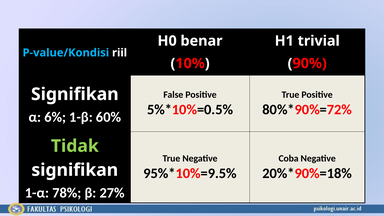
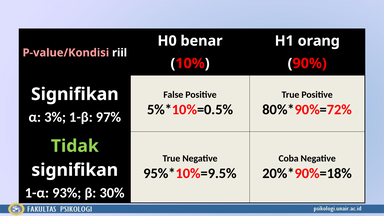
trivial: trivial -> orang (319, 41)
P-value/Kondisi colour: light blue -> pink (66, 53)
6%: 6% -> 3% (55, 117)
60%: 60% -> 97% (109, 117)
78%: 78% -> 93% (67, 193)
27%: 27% -> 30% (112, 193)
